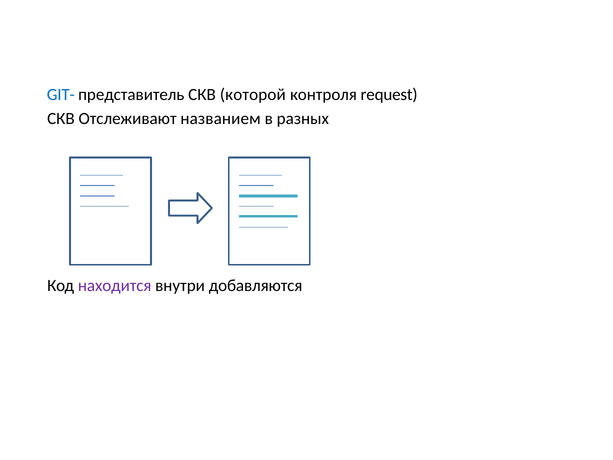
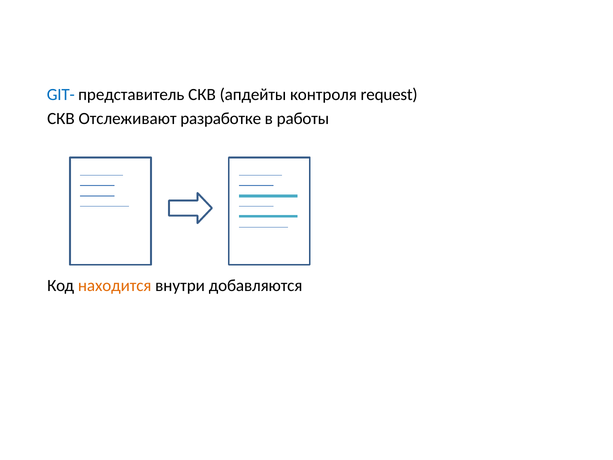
которой: которой -> апдейты (253, 95)
названием: названием -> разработке (221, 119)
разных: разных -> работы (303, 119)
находится colour: purple -> orange (115, 285)
